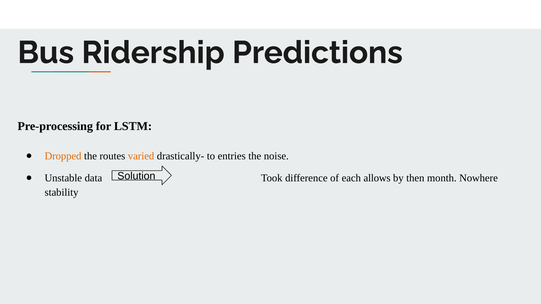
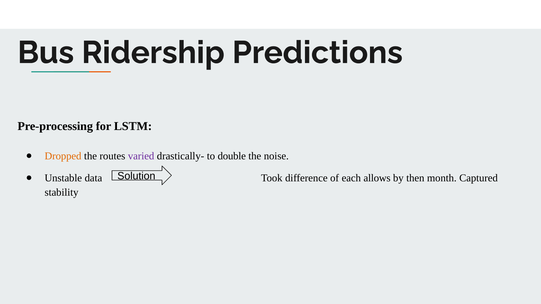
varied colour: orange -> purple (141, 156)
entries: entries -> double (232, 156)
Nowhere: Nowhere -> Captured (479, 178)
